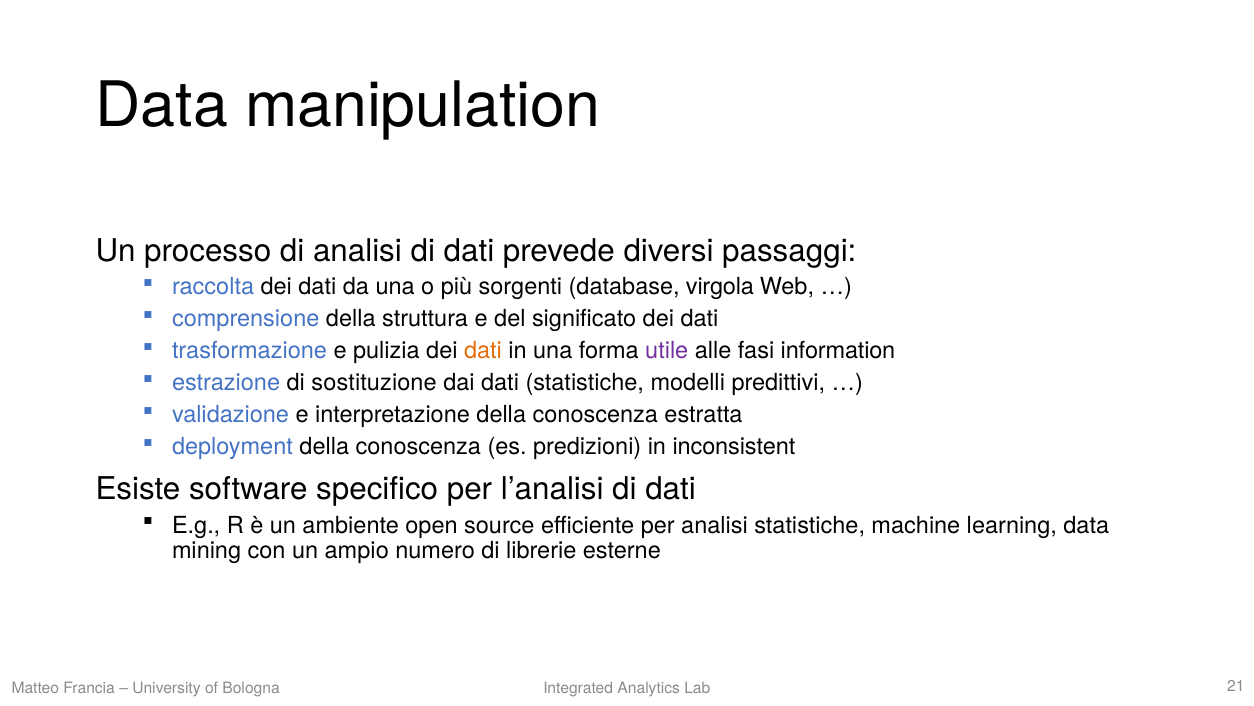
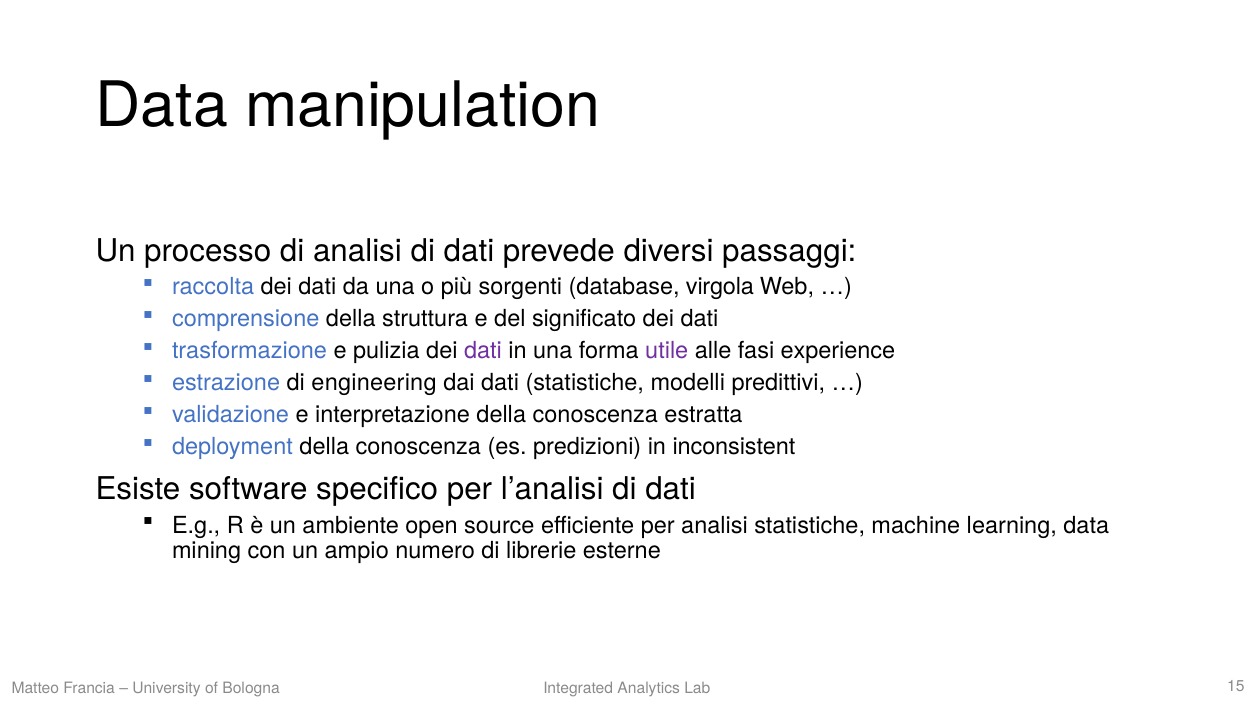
dati colour: orange -> purple (483, 351)
information: information -> experience (838, 351)
sostituzione: sostituzione -> engineering (374, 383)
21: 21 -> 15 (1236, 686)
